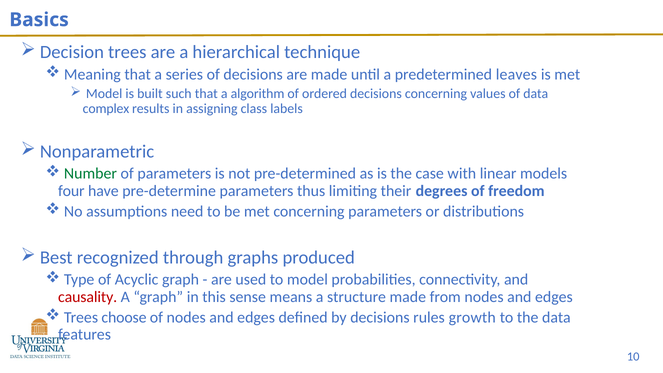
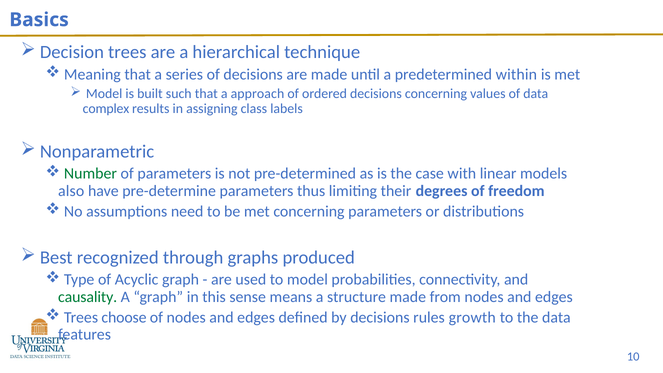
leaves: leaves -> within (516, 74)
algorithm: algorithm -> approach (257, 94)
four: four -> also (71, 191)
causality colour: red -> green (88, 297)
